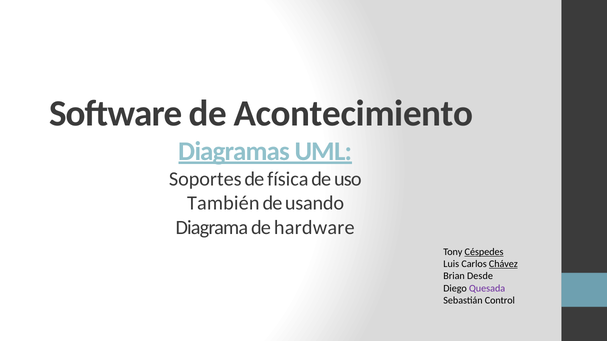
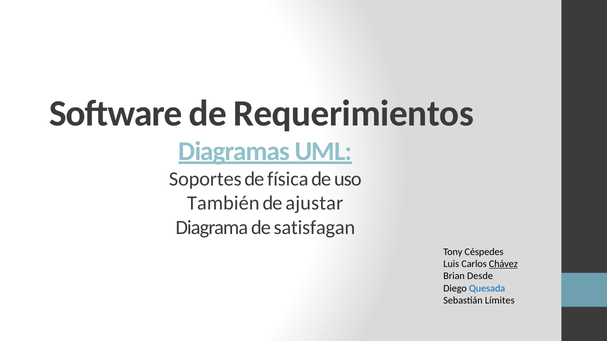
Acontecimiento: Acontecimiento -> Requerimientos (353, 114)
usando: usando -> ajustar (314, 204)
hardware: hardware -> satisfagan (314, 228)
Céspedes underline: present -> none (484, 252)
Quesada colour: purple -> blue (487, 289)
Control: Control -> Límites (500, 301)
